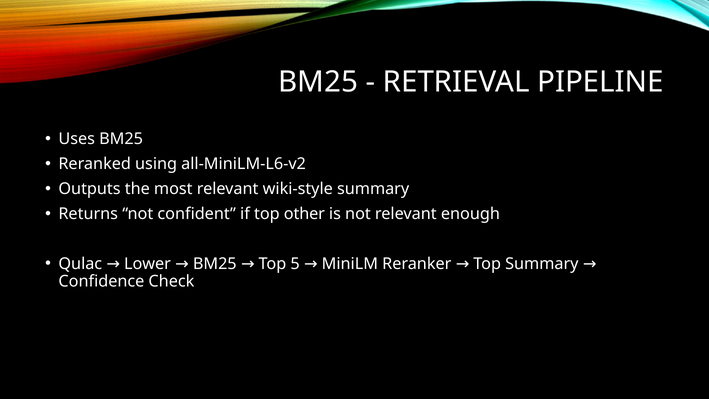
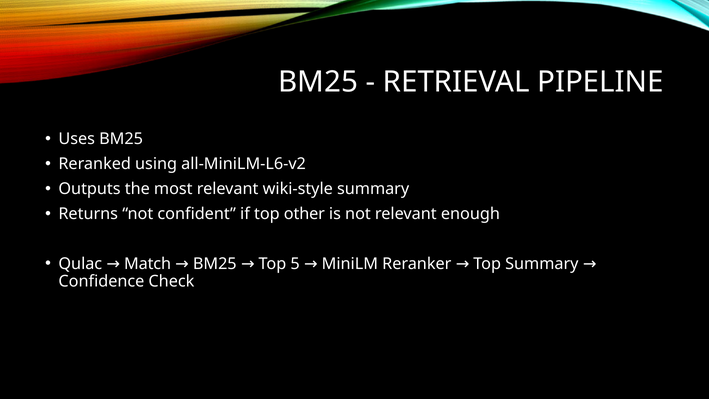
Lower: Lower -> Match (148, 264)
